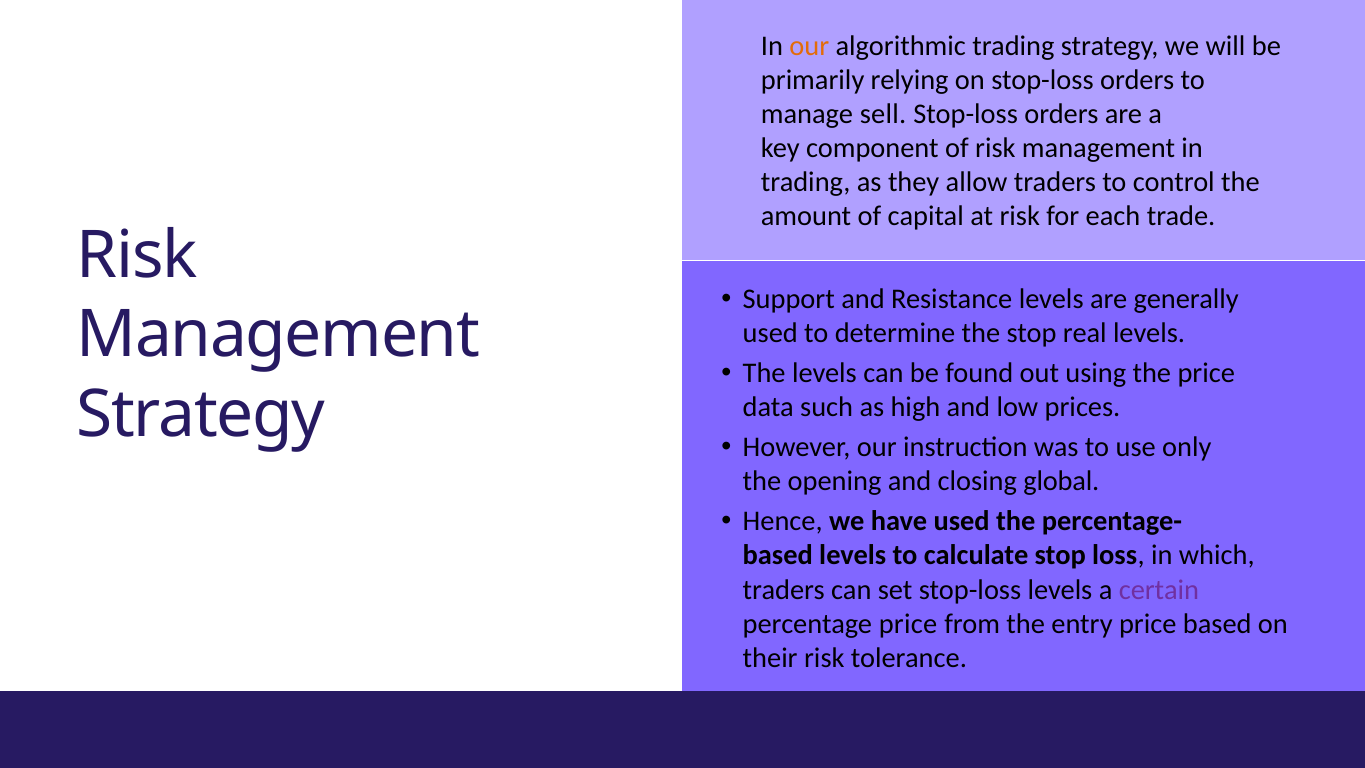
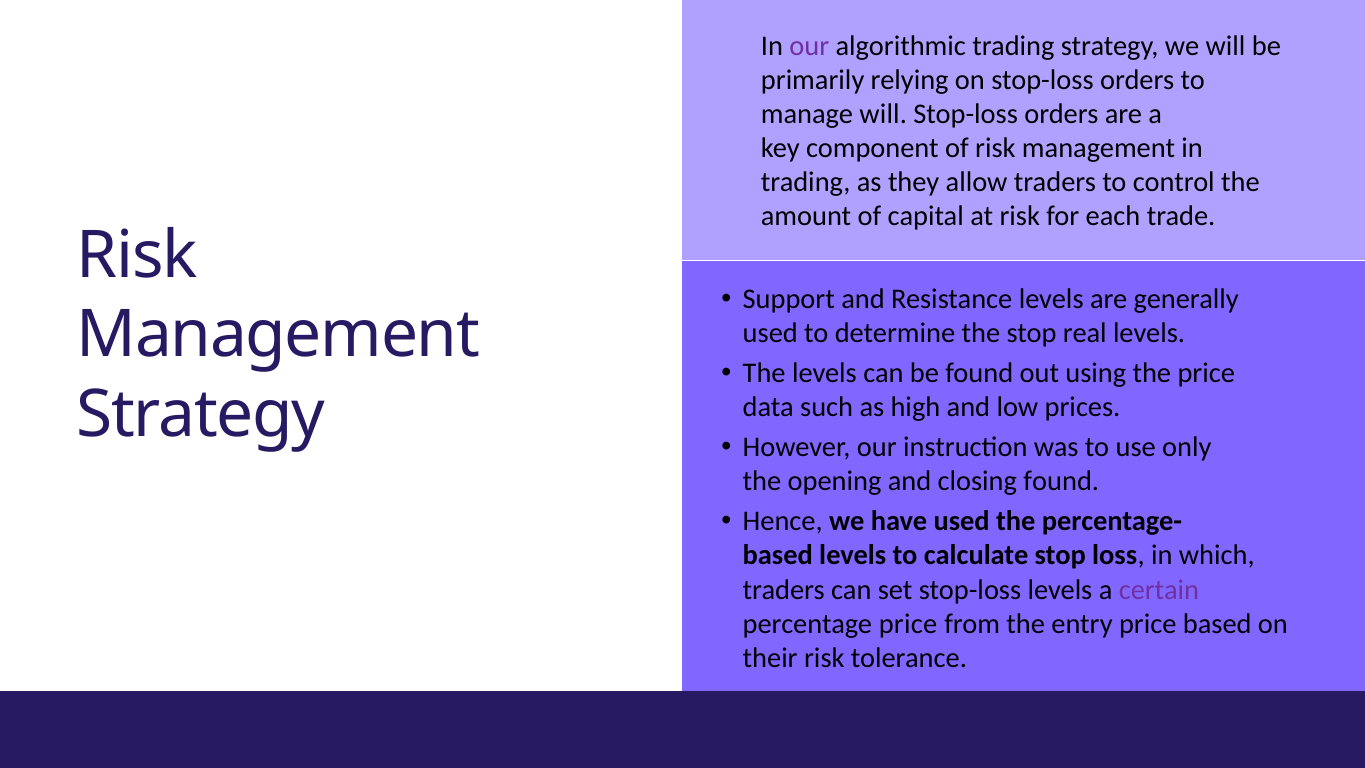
our colour: orange -> purple (809, 46)
manage sell: sell -> will (883, 114)
closing global: global -> found (1061, 481)
